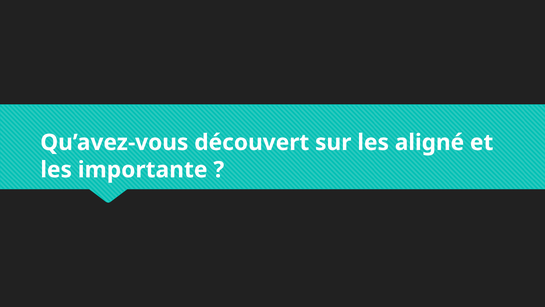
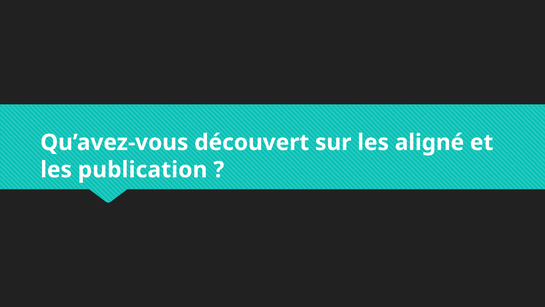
importante: importante -> publication (143, 170)
